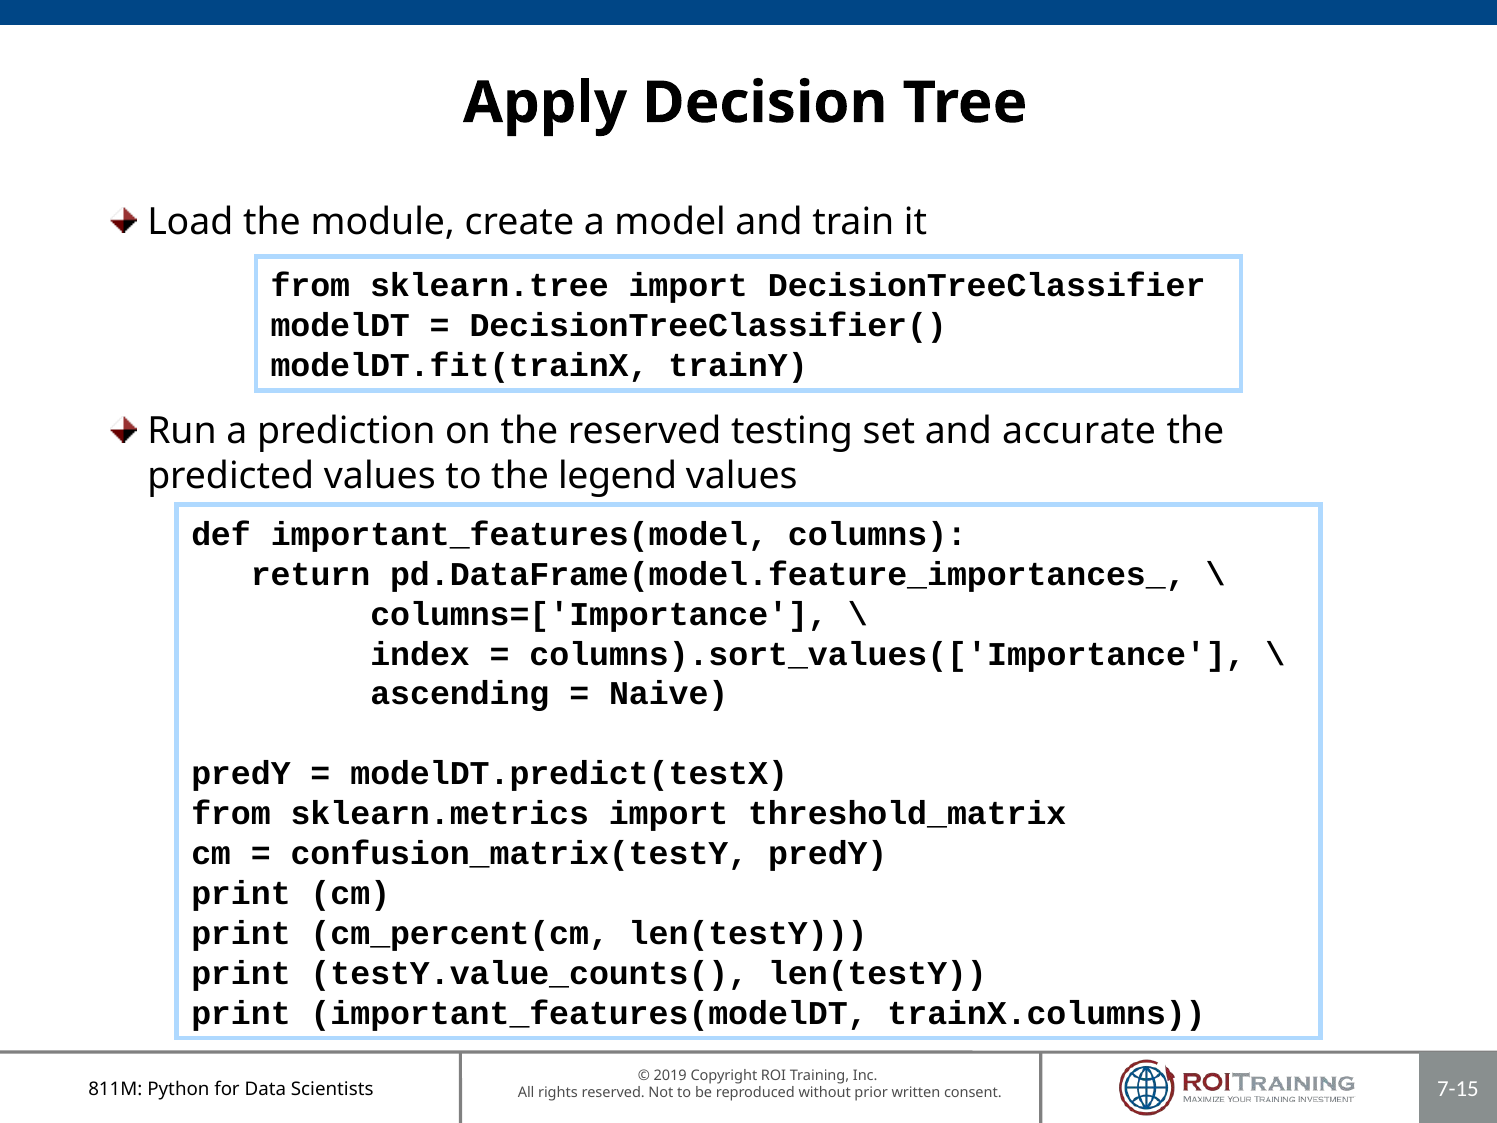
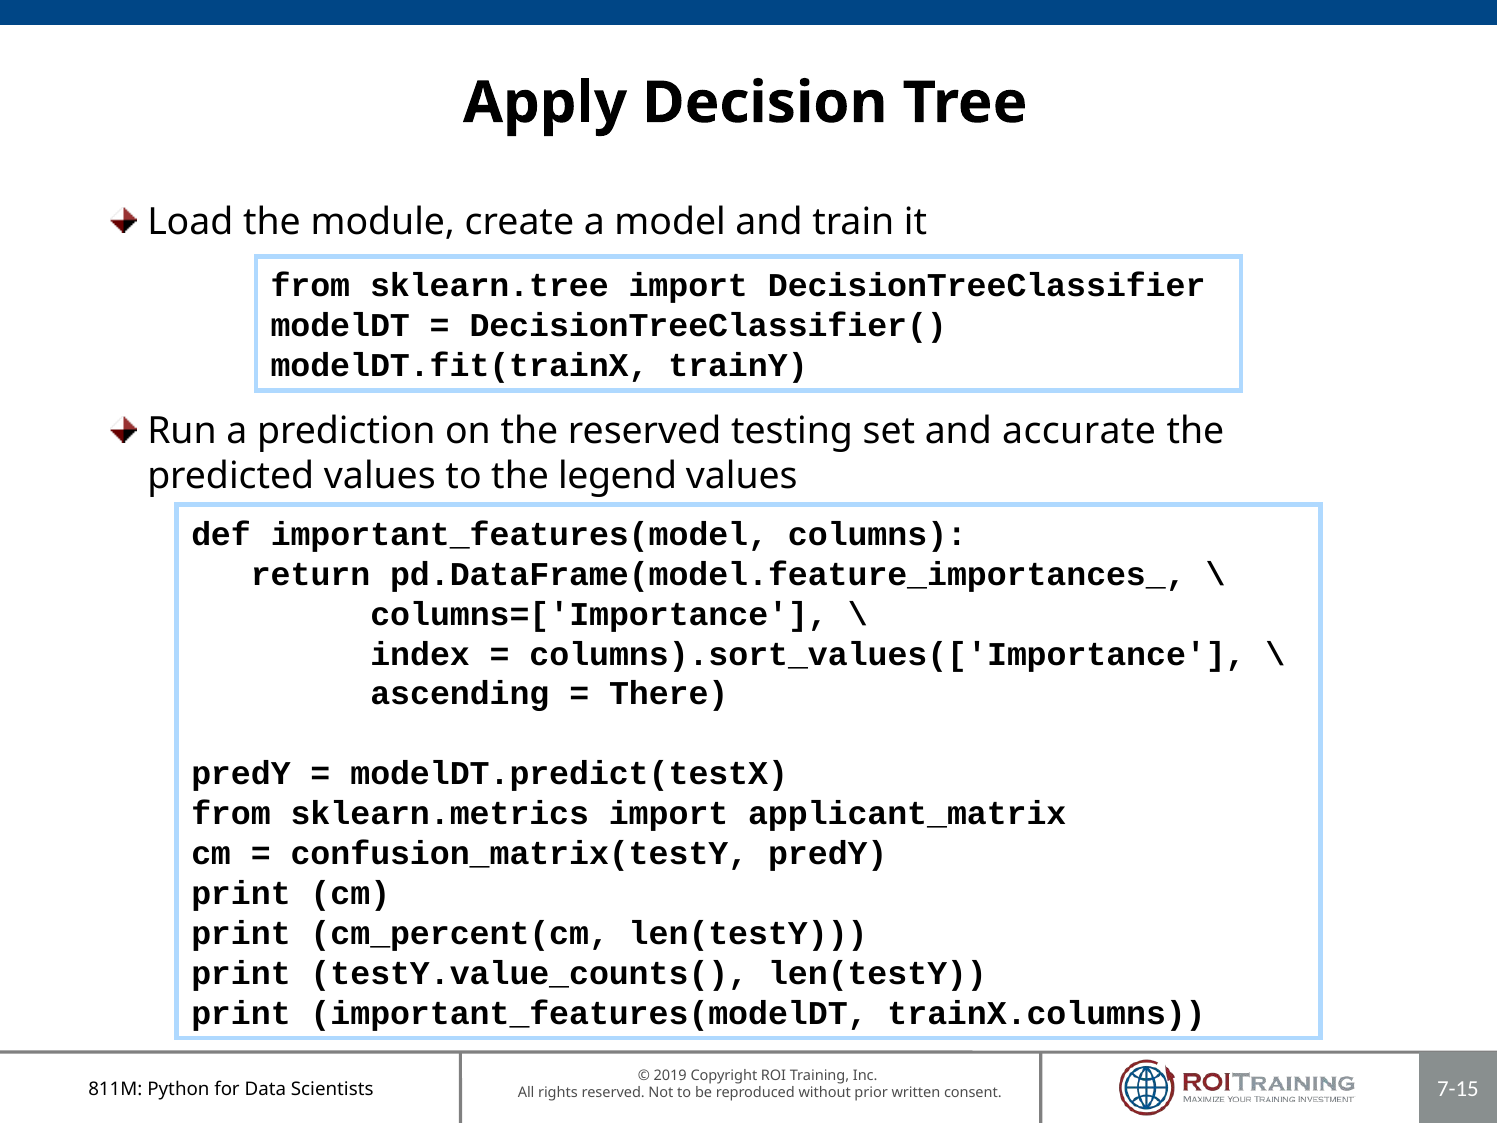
Naive: Naive -> There (669, 694)
threshold_matrix: threshold_matrix -> applicant_matrix (907, 814)
